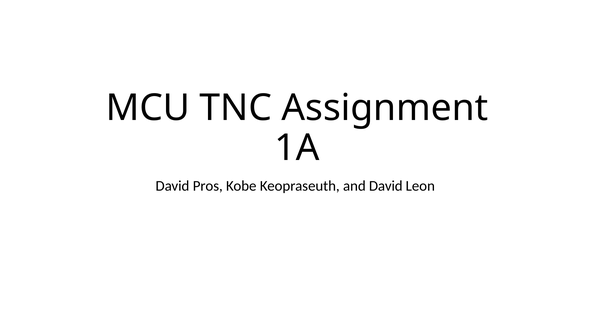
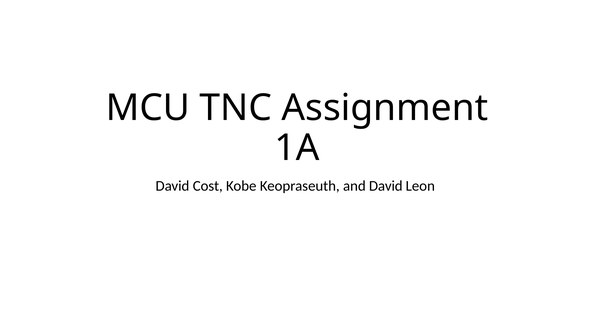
Pros: Pros -> Cost (208, 186)
